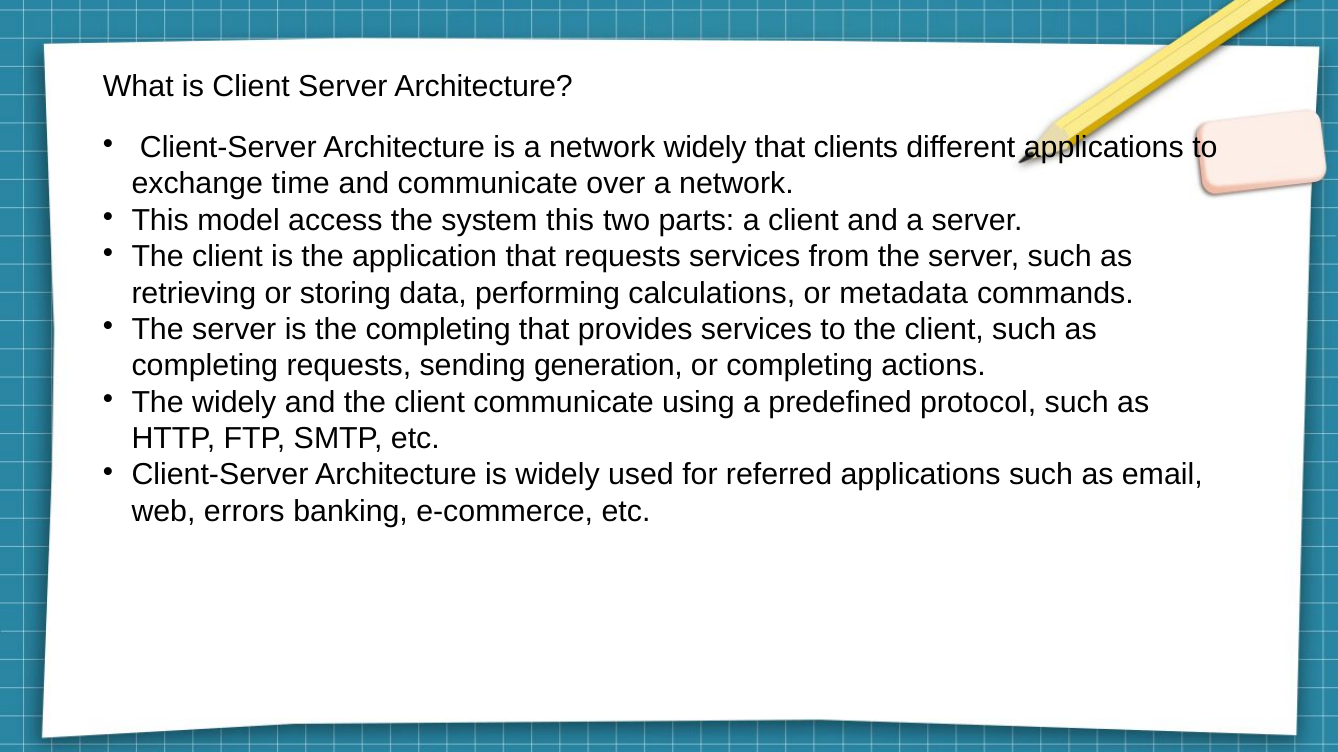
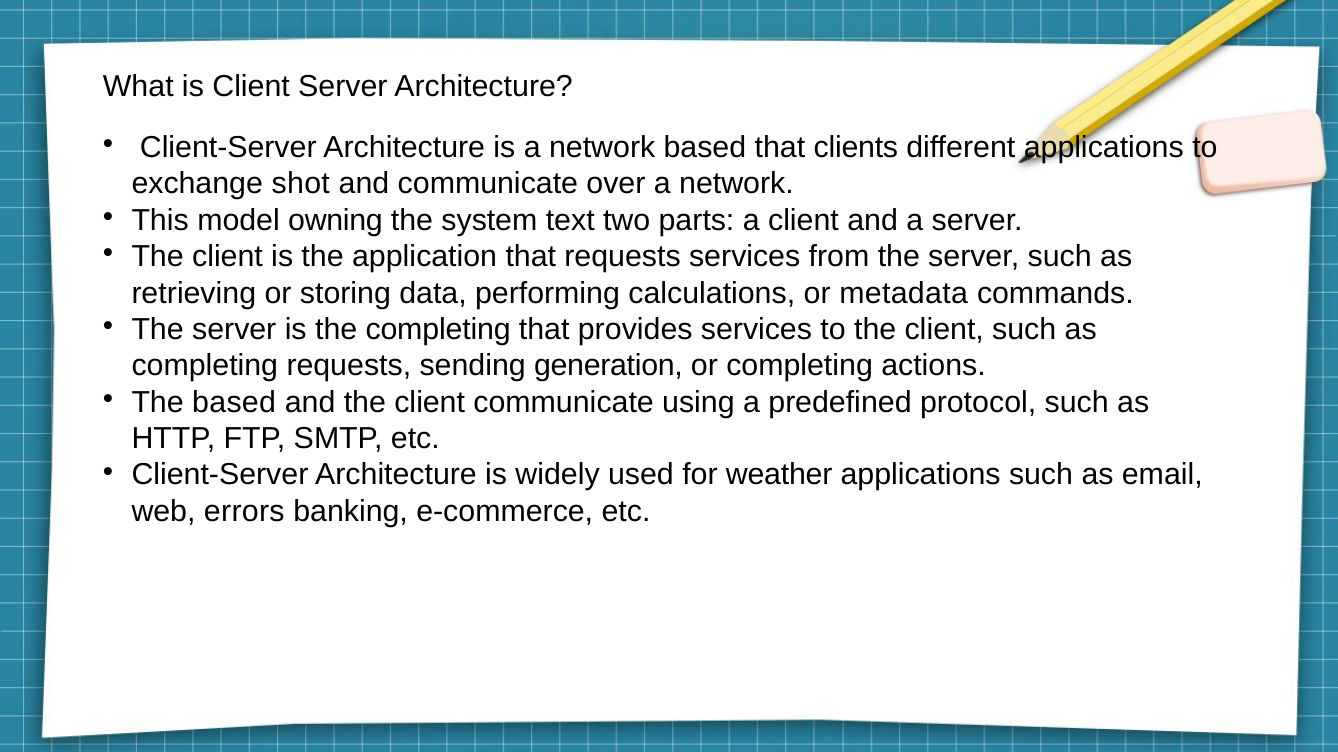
network widely: widely -> based (705, 148)
time: time -> shot (301, 184)
access: access -> owning (336, 220)
system this: this -> text (570, 220)
The widely: widely -> based (234, 402)
referred: referred -> weather (779, 475)
